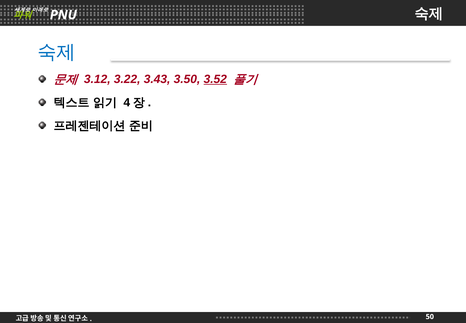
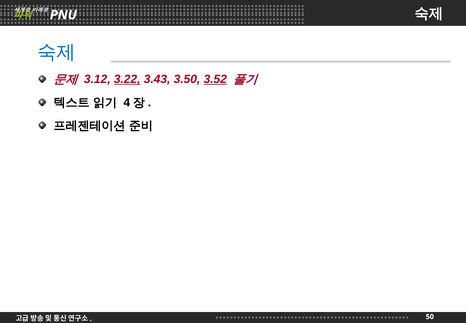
3.22 underline: none -> present (127, 79)
